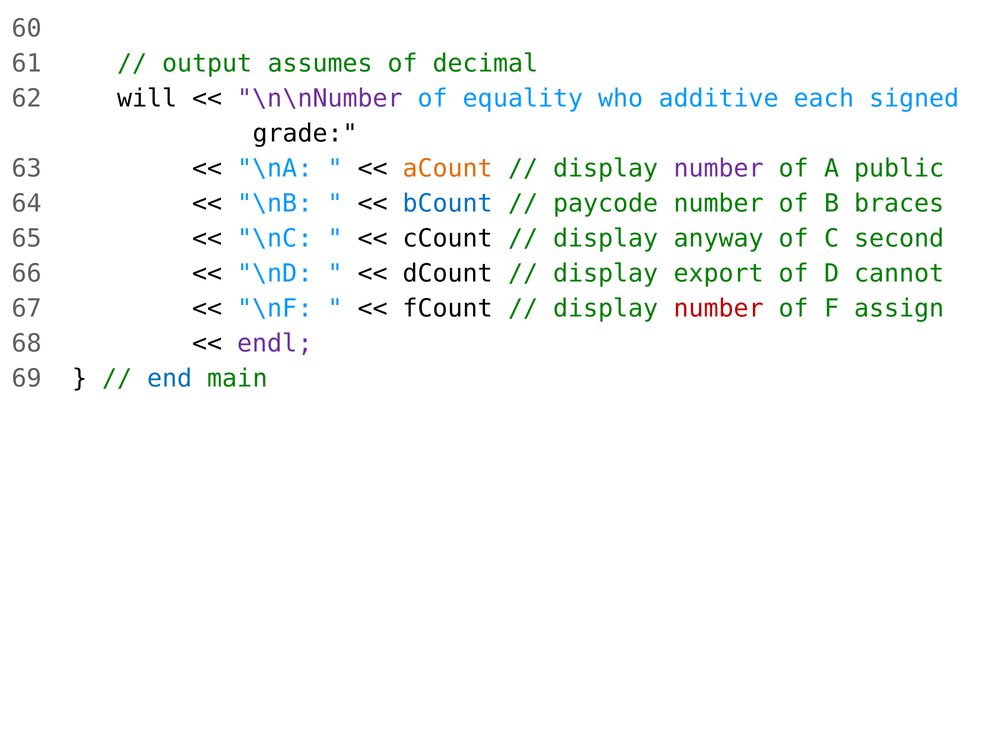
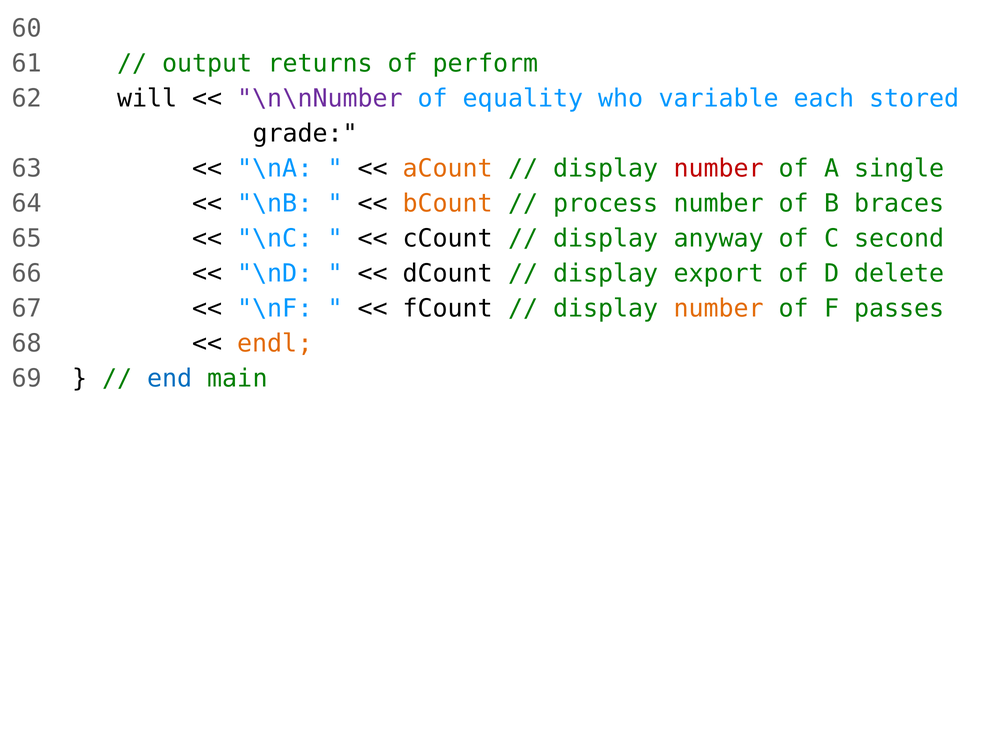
assumes: assumes -> returns (320, 64)
decimal: decimal -> perform (486, 64)
additive: additive -> variable (719, 99)
signed: signed -> stored (914, 99)
number colour: purple -> red (719, 169)
public: public -> single (899, 169)
bCount colour: blue -> orange (448, 204)
paycode: paycode -> process (606, 204)
cannot: cannot -> delete (899, 274)
number colour: red -> orange (719, 309)
assign: assign -> passes (899, 309)
endl colour: purple -> orange (275, 344)
